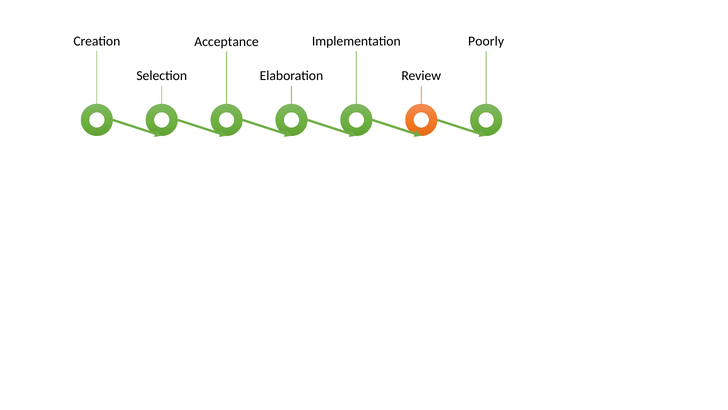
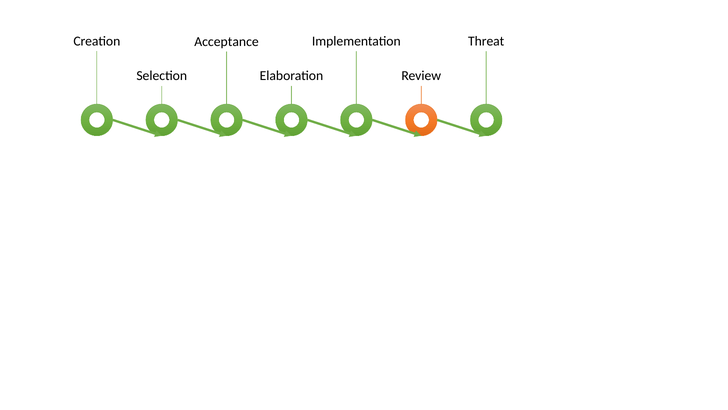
Poorly: Poorly -> Threat (486, 41)
